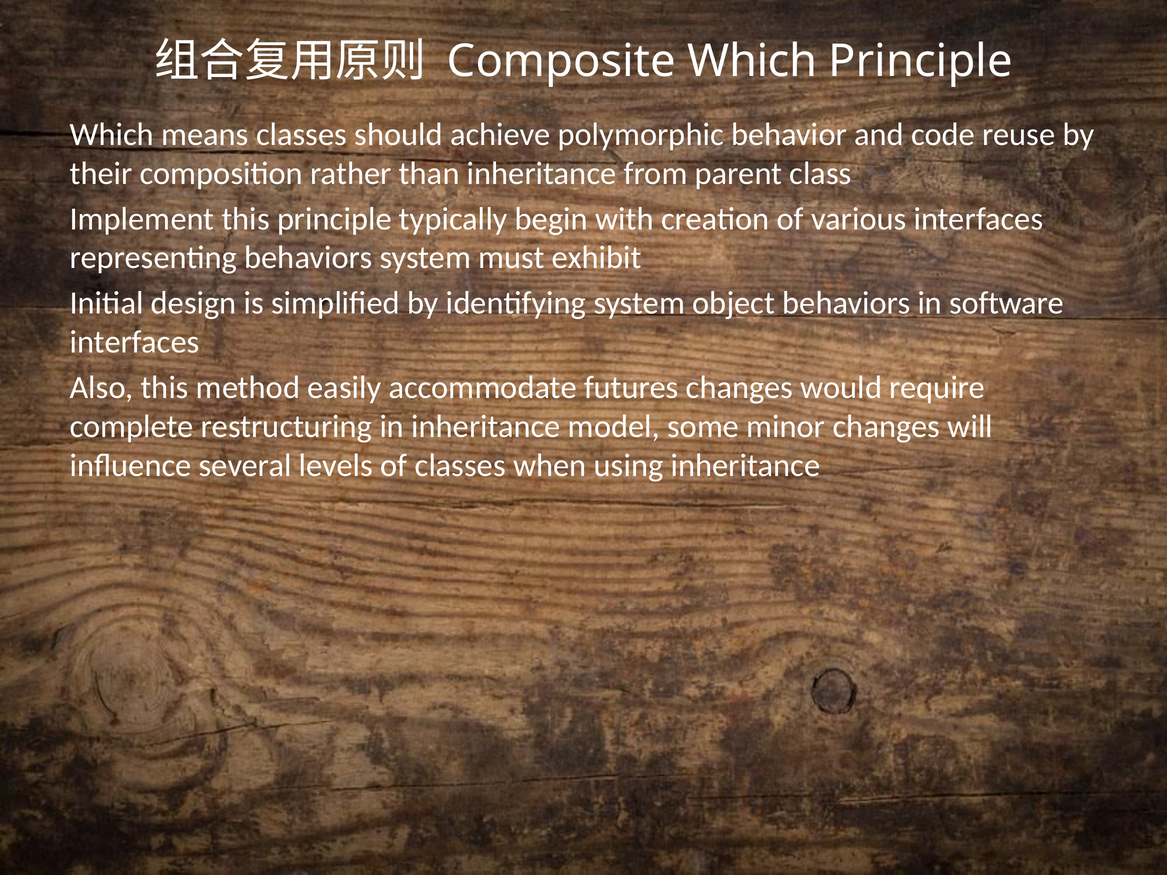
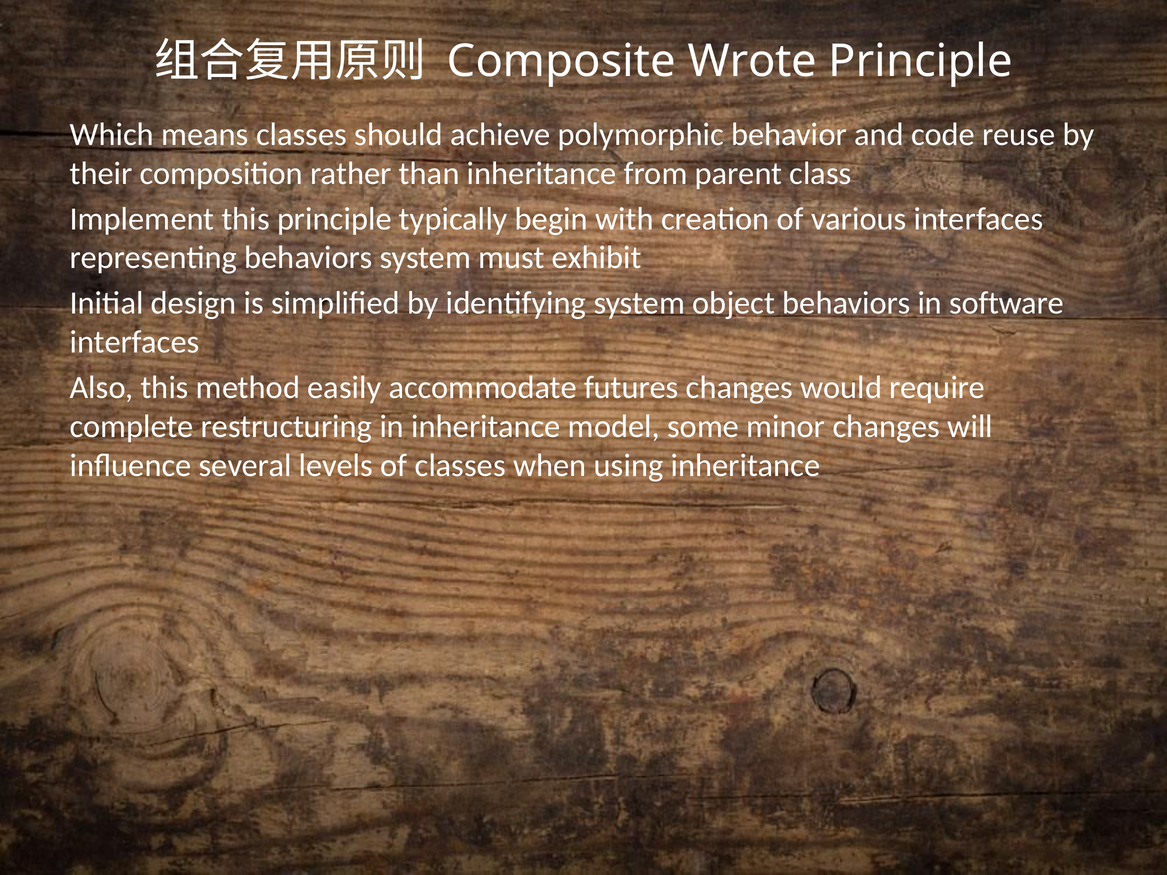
Composite Which: Which -> Wrote (752, 61)
